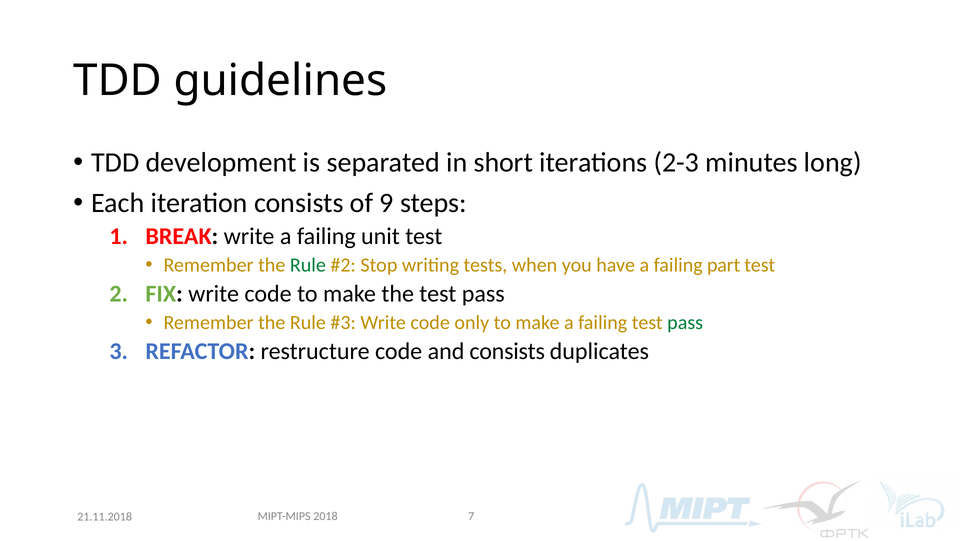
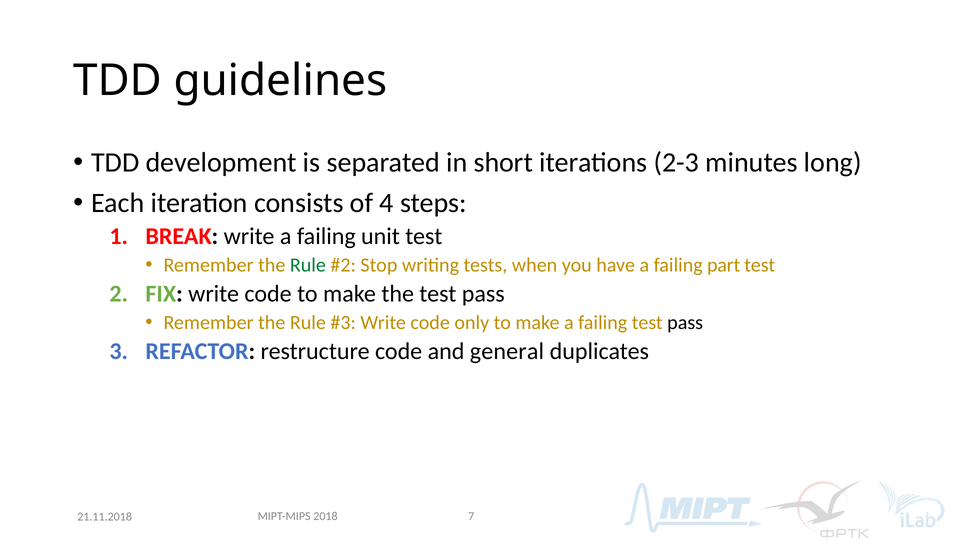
9: 9 -> 4 (387, 203)
pass colour: green -> black (685, 323)
and consists: consists -> general (507, 351)
